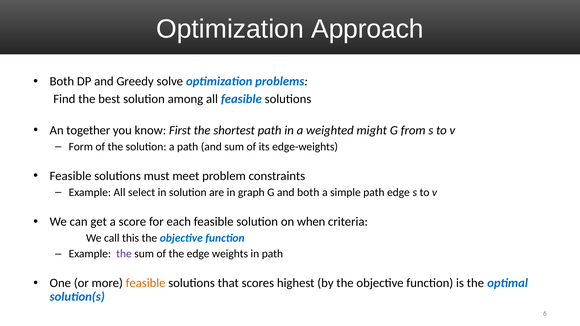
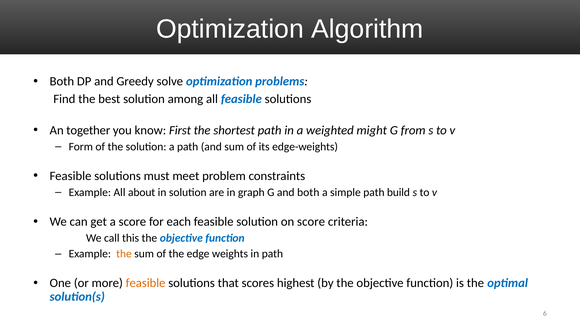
Approach: Approach -> Algorithm (367, 29)
select: select -> about (142, 192)
path edge: edge -> build (398, 192)
on when: when -> score (311, 222)
the colour: purple -> orange (124, 254)
